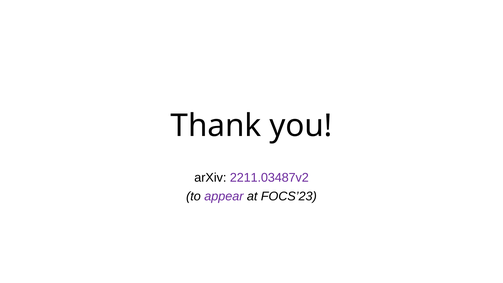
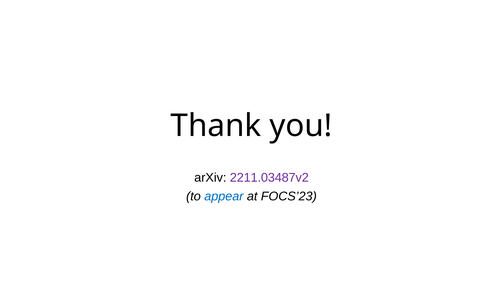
appear colour: purple -> blue (224, 196)
